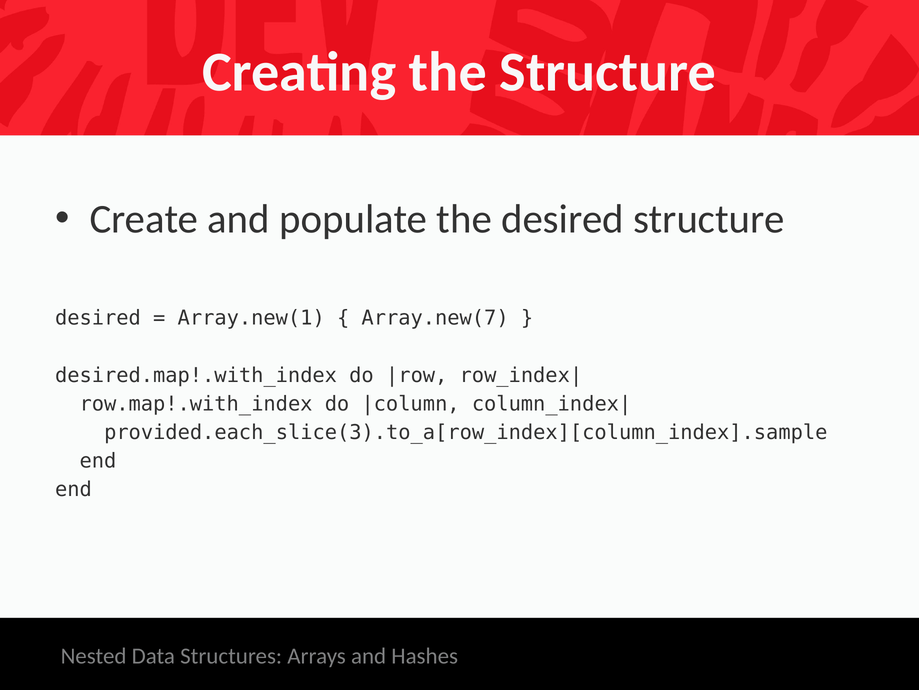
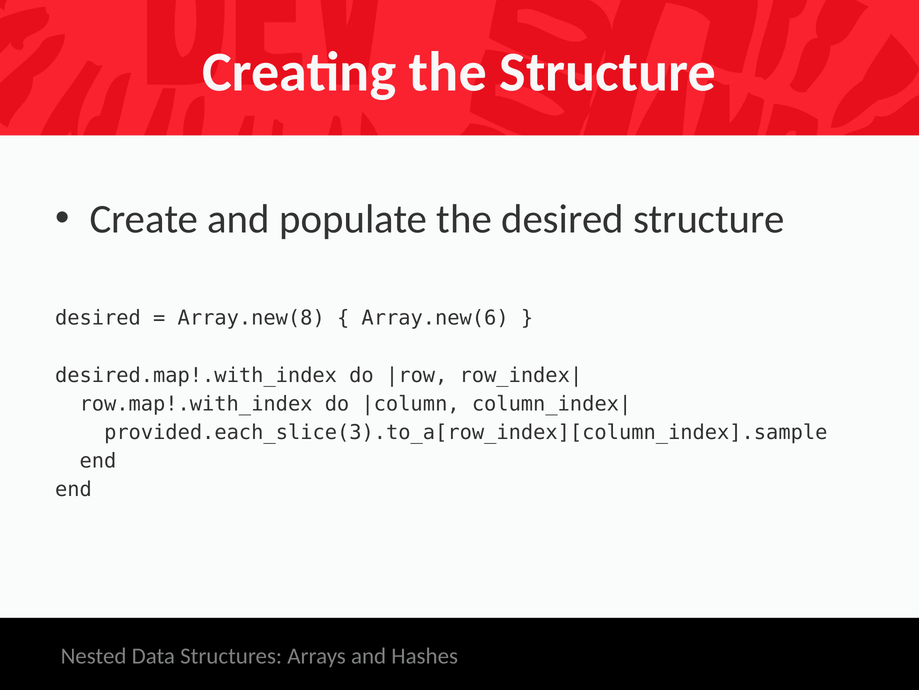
Array.new(1: Array.new(1 -> Array.new(8 (251, 318)
Array.new(7: Array.new(7 -> Array.new(6 (435, 318)
